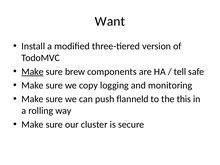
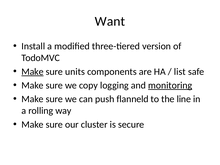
brew: brew -> units (75, 72)
tell: tell -> list (180, 72)
monitoring underline: none -> present (170, 85)
this: this -> line (184, 99)
